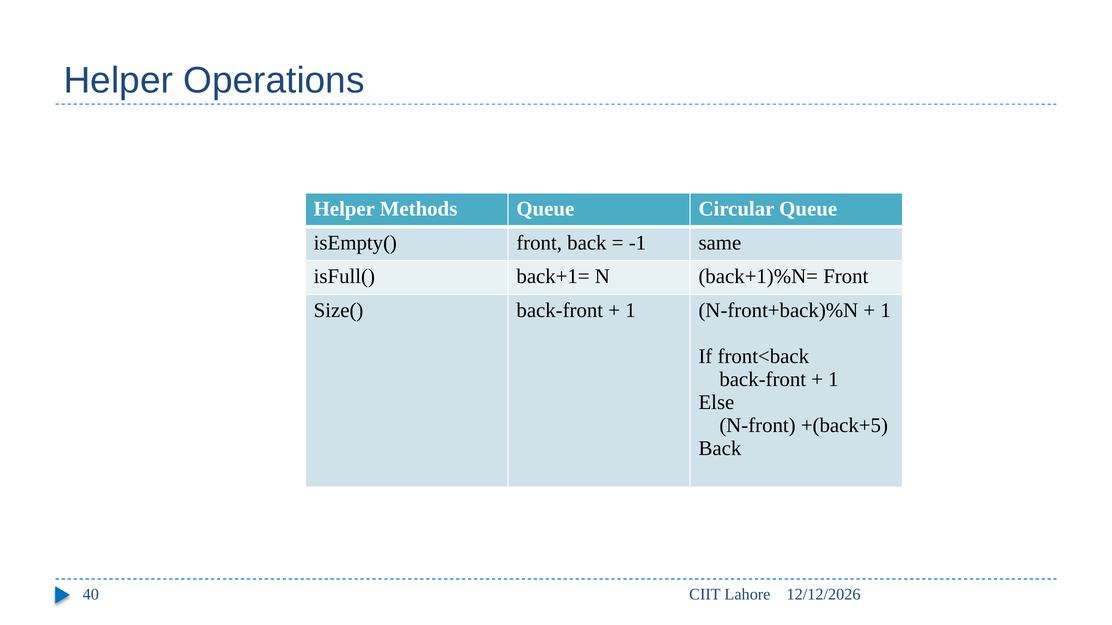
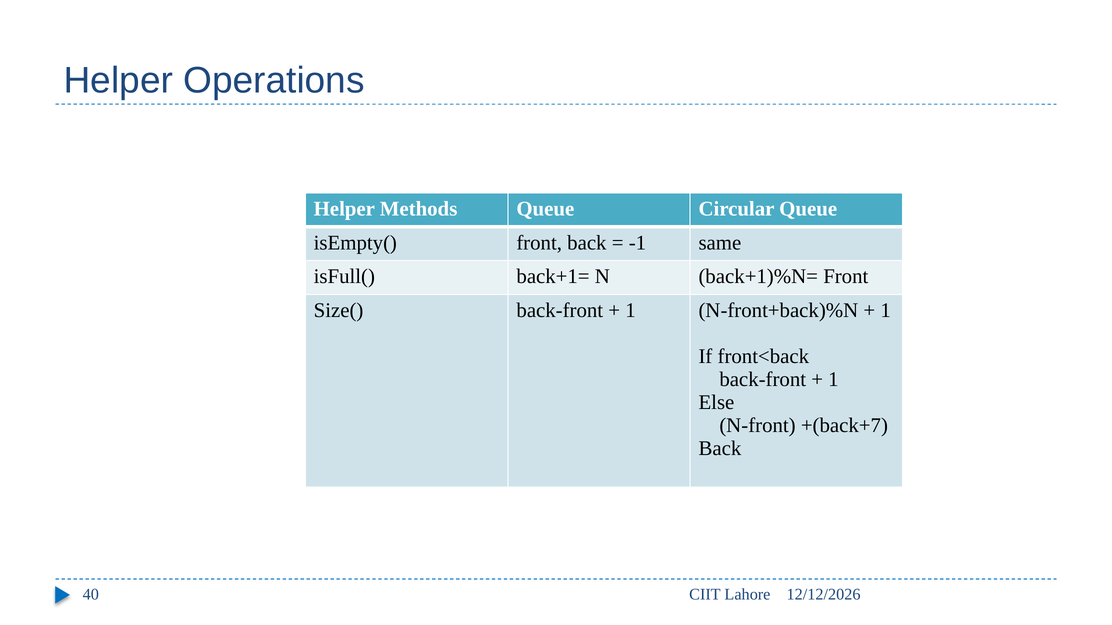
+(back+5: +(back+5 -> +(back+7 (844, 426)
